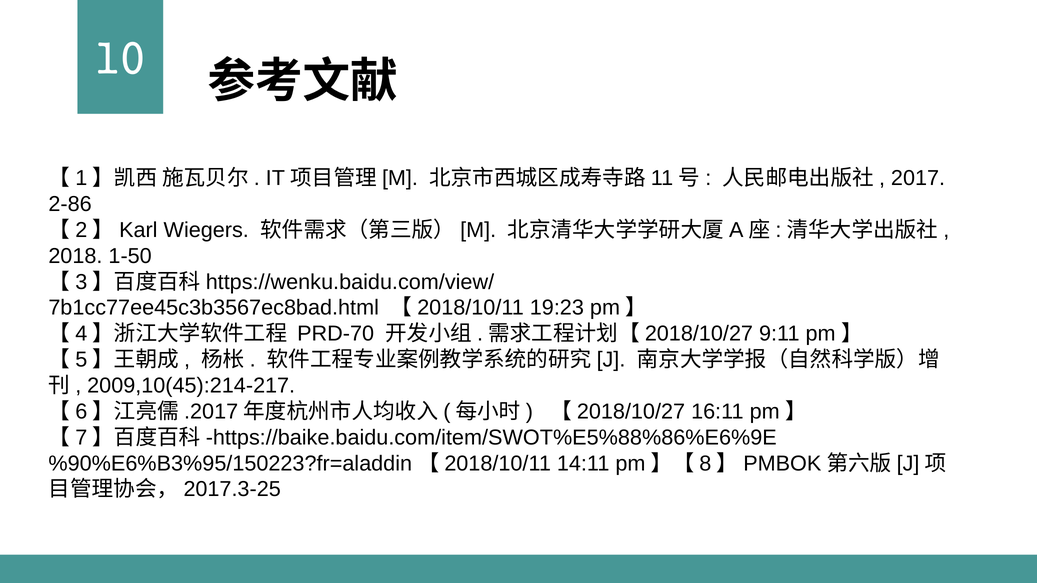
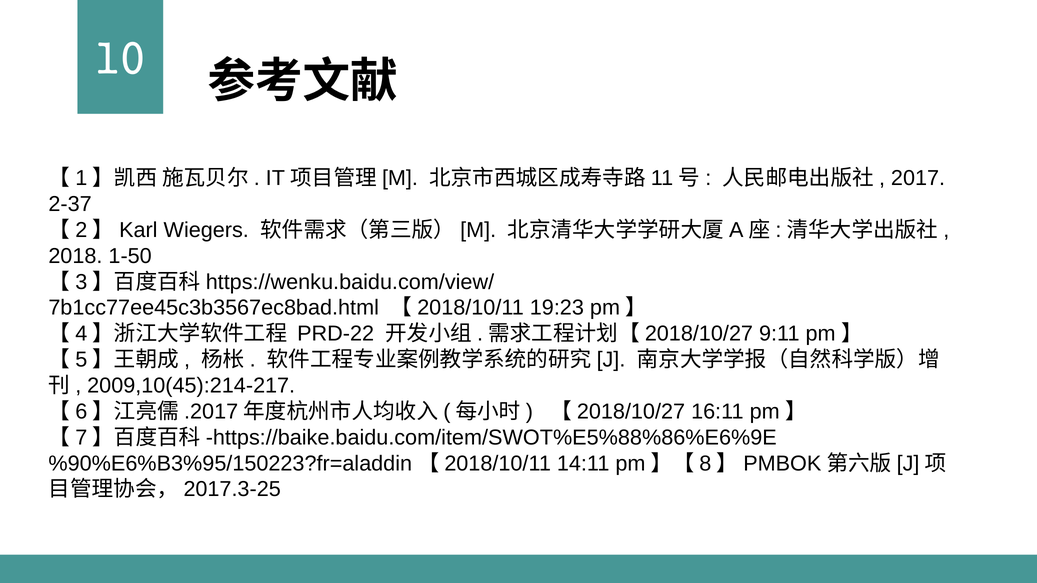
2-86: 2-86 -> 2-37 (70, 204)
PRD-70: PRD-70 -> PRD-22 (336, 334)
